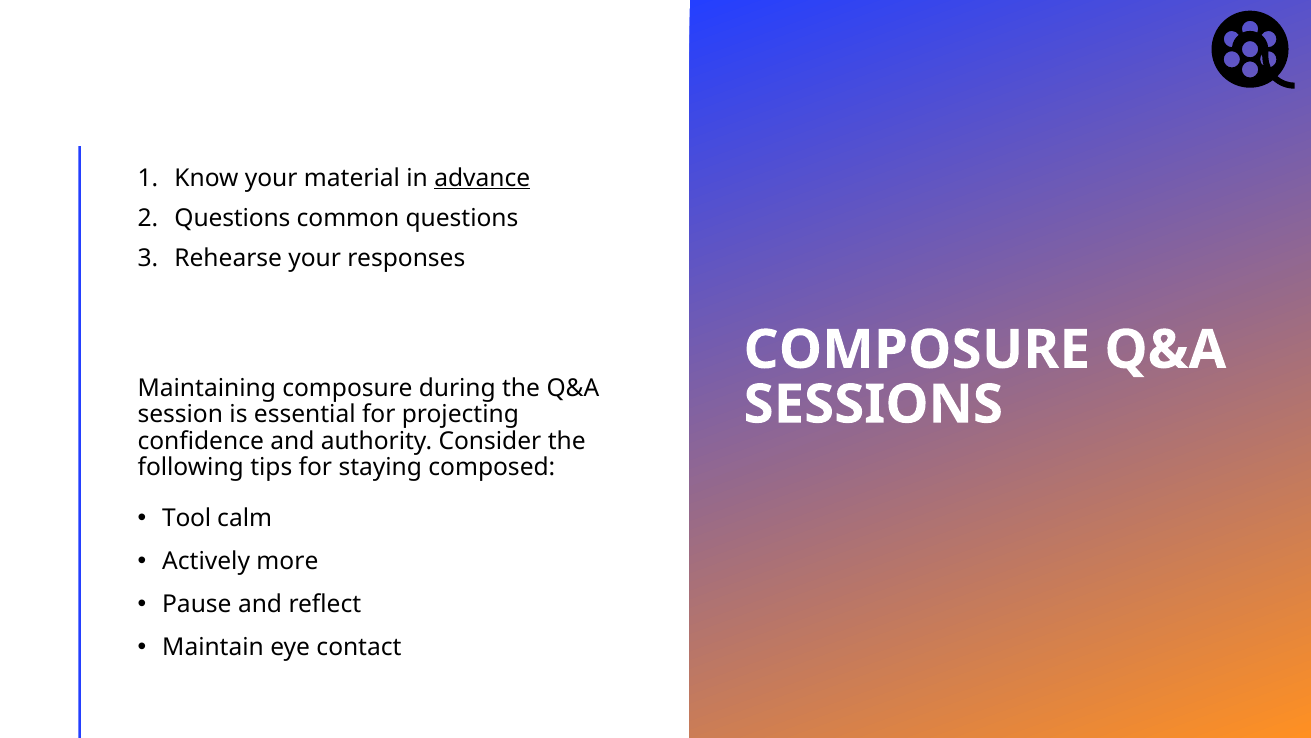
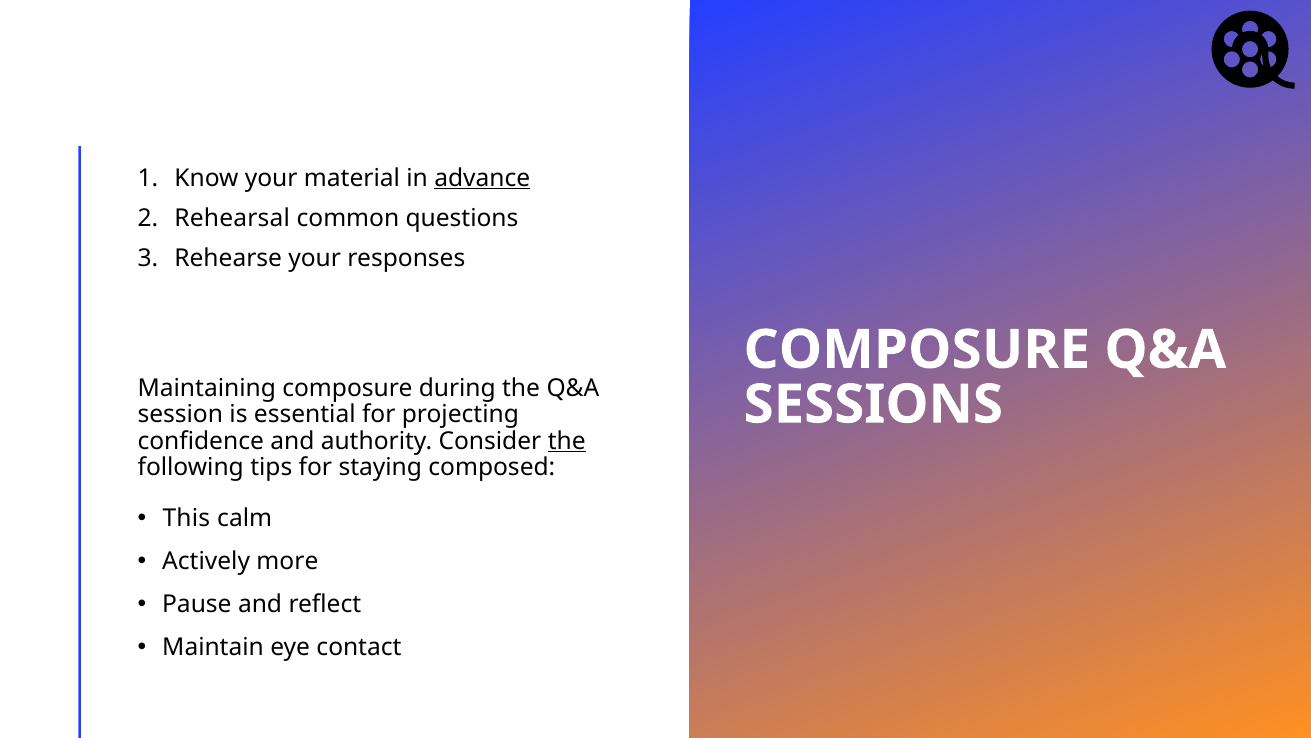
Questions: Questions -> Rehearsal (232, 218)
the underline: none -> present (567, 441)
Tool: Tool -> This (186, 518)
